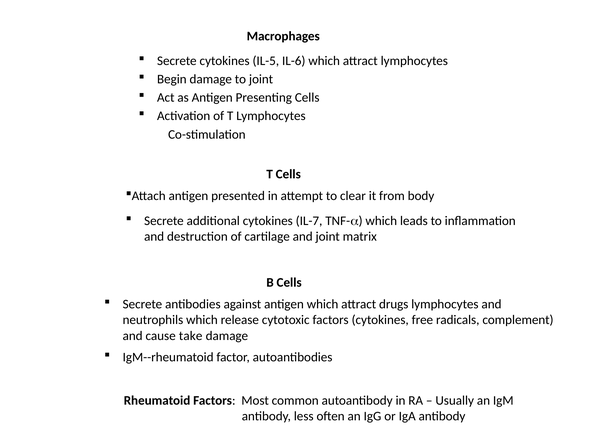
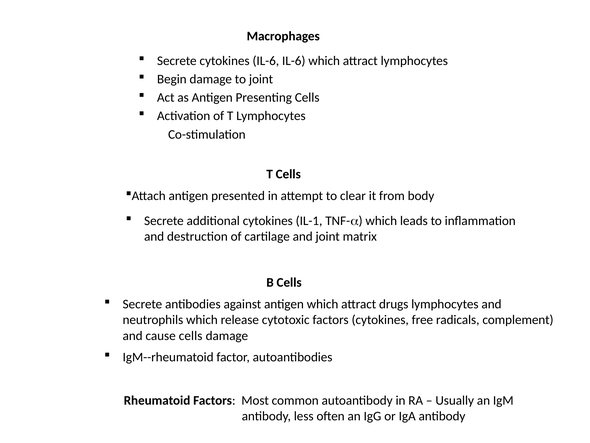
cytokines IL-5: IL-5 -> IL-6 (266, 61)
IL-7: IL-7 -> IL-1 (309, 221)
cause take: take -> cells (191, 335)
